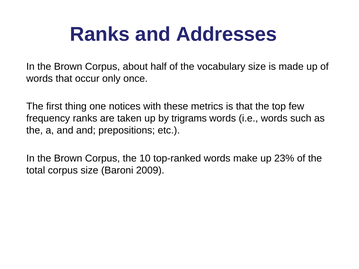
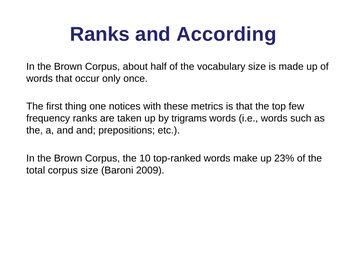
Addresses: Addresses -> According (226, 34)
